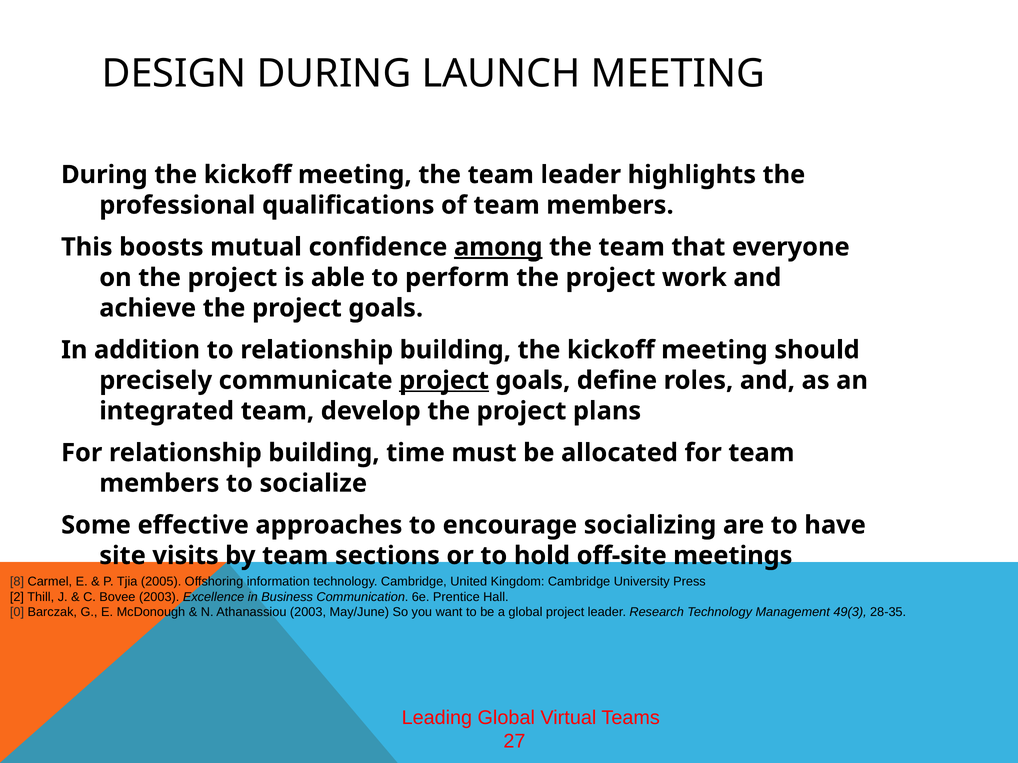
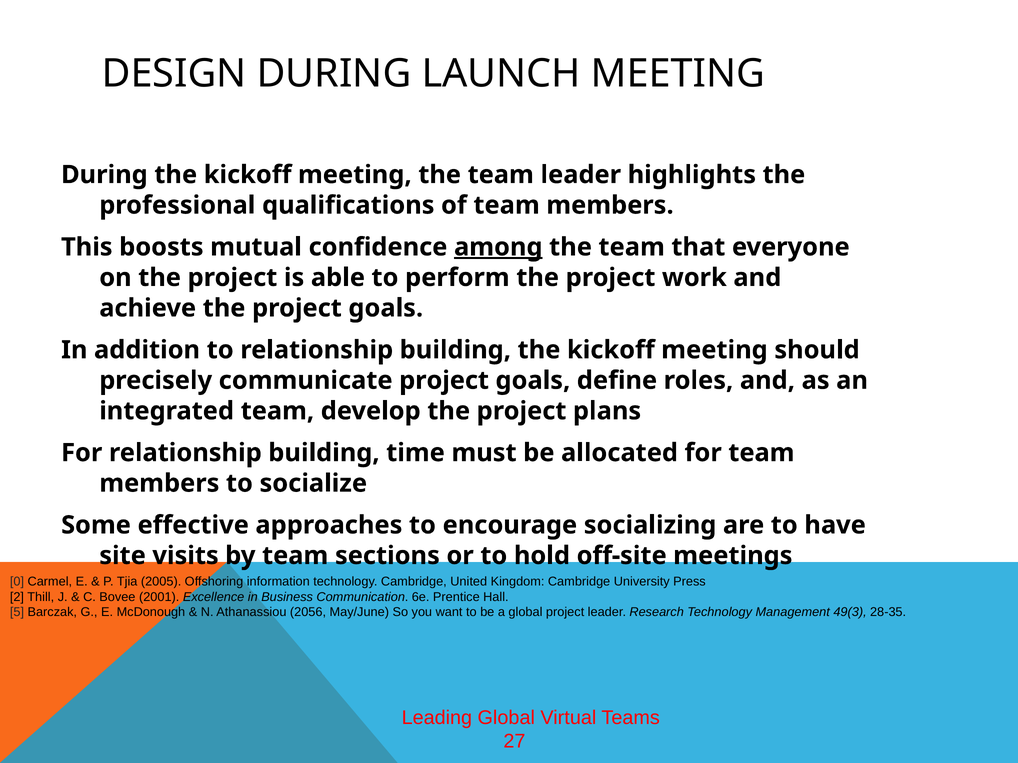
project underline: present -> none (444, 381)
8: 8 -> 0 (17, 582)
Bovee 2003: 2003 -> 2001 (159, 597)
0: 0 -> 5 (17, 613)
Athanassiou 2003: 2003 -> 2056 (308, 613)
